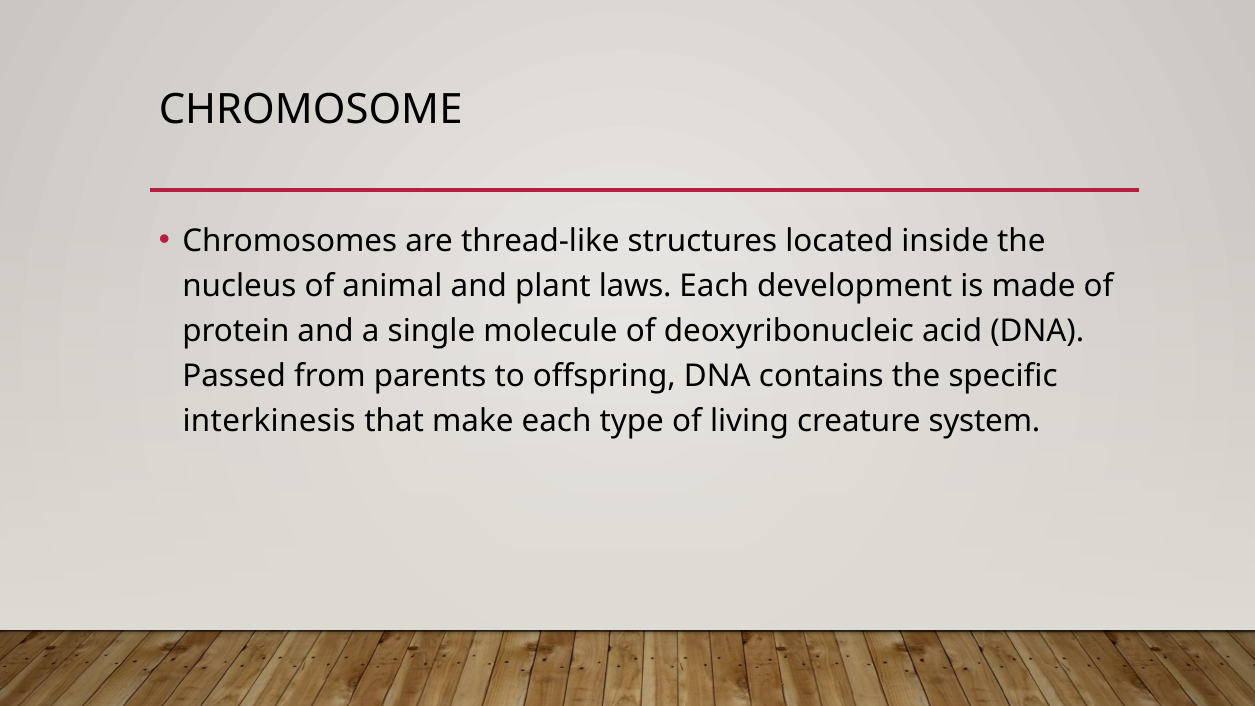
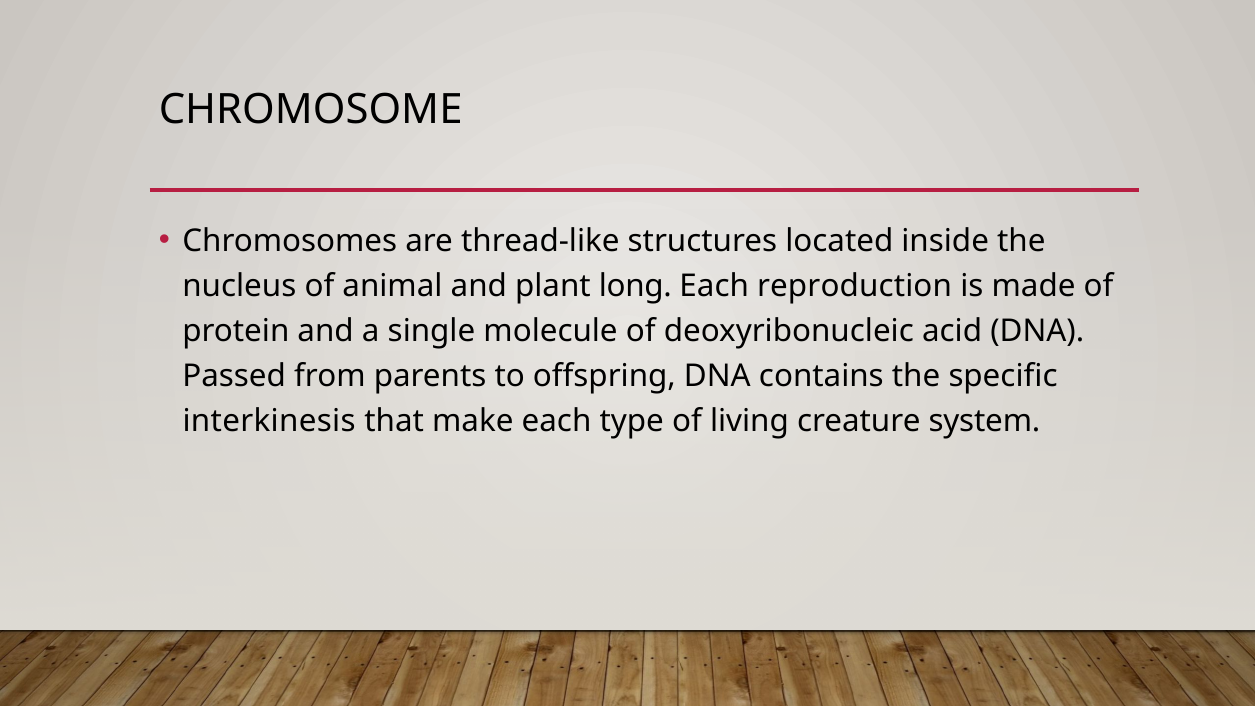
laws: laws -> long (635, 286)
development: development -> reproduction (855, 286)
